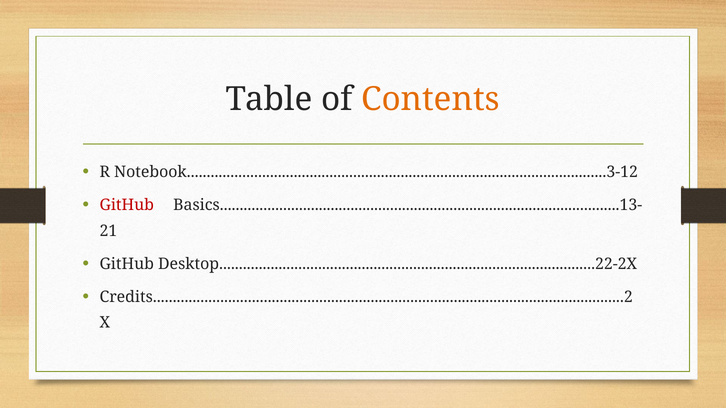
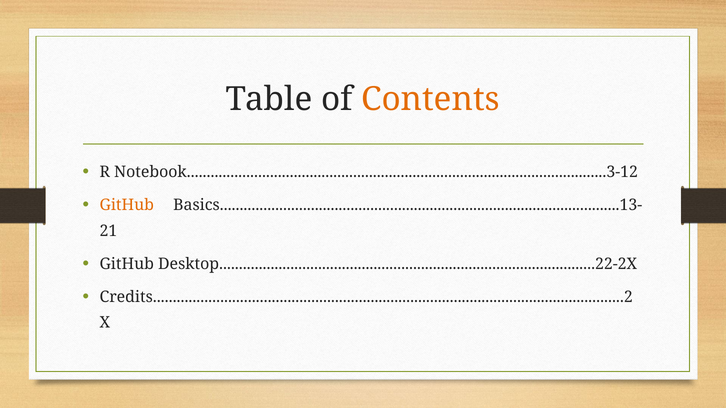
GitHub colour: red -> orange (127, 205)
